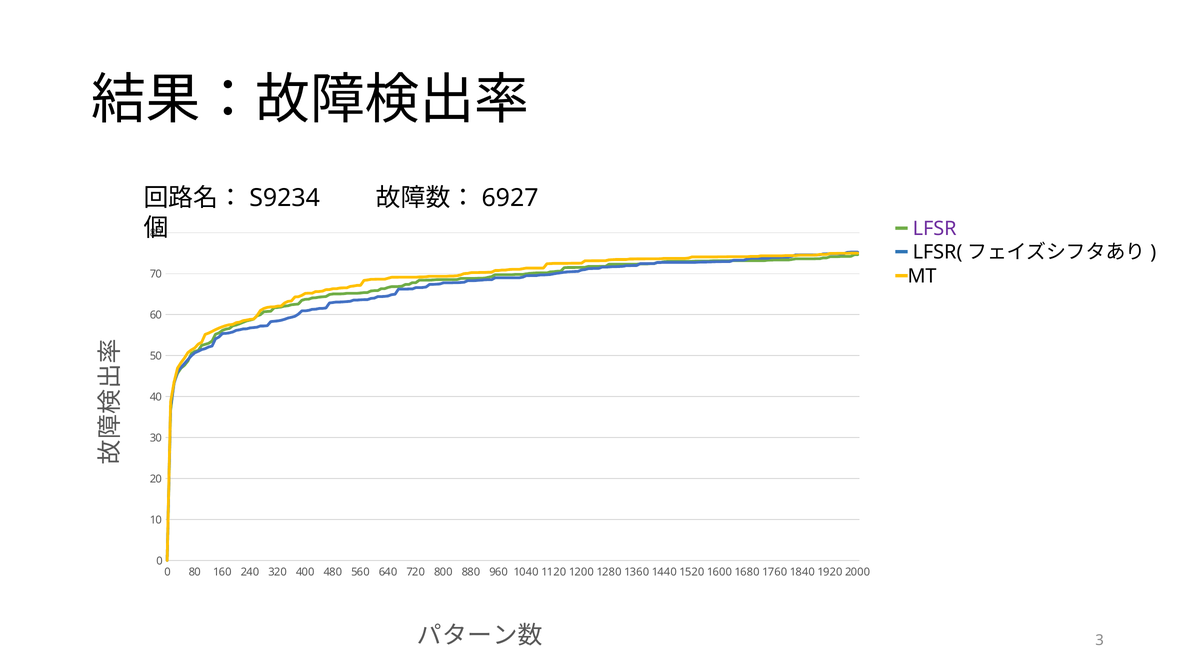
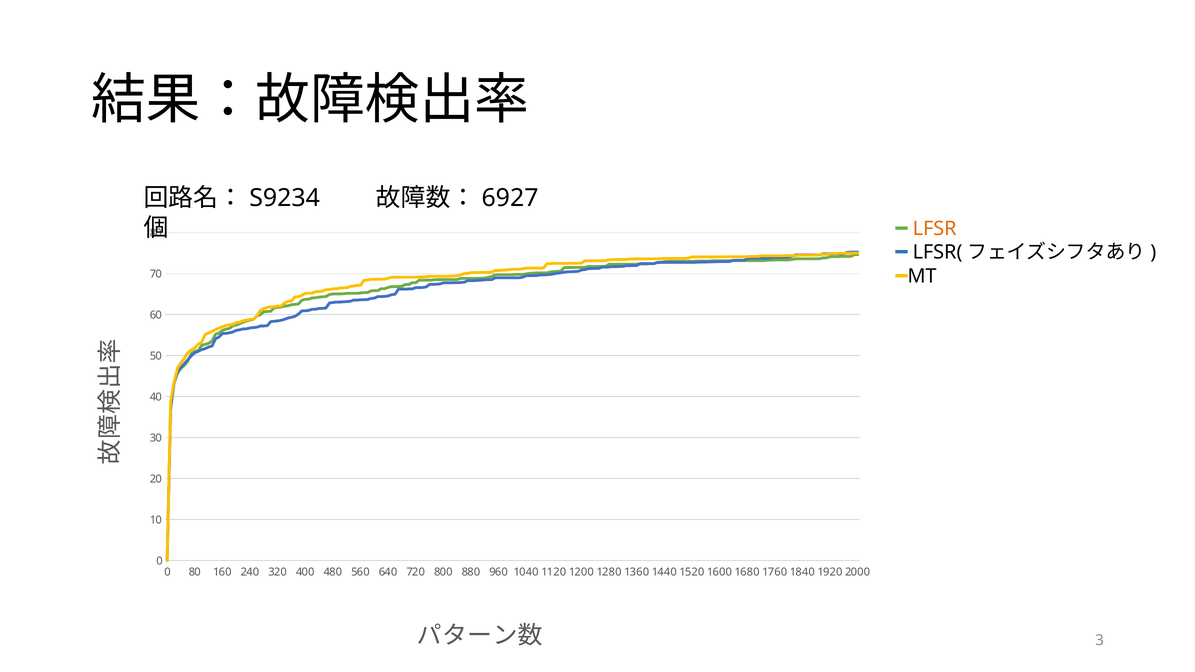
LFSR colour: purple -> orange (935, 229)
